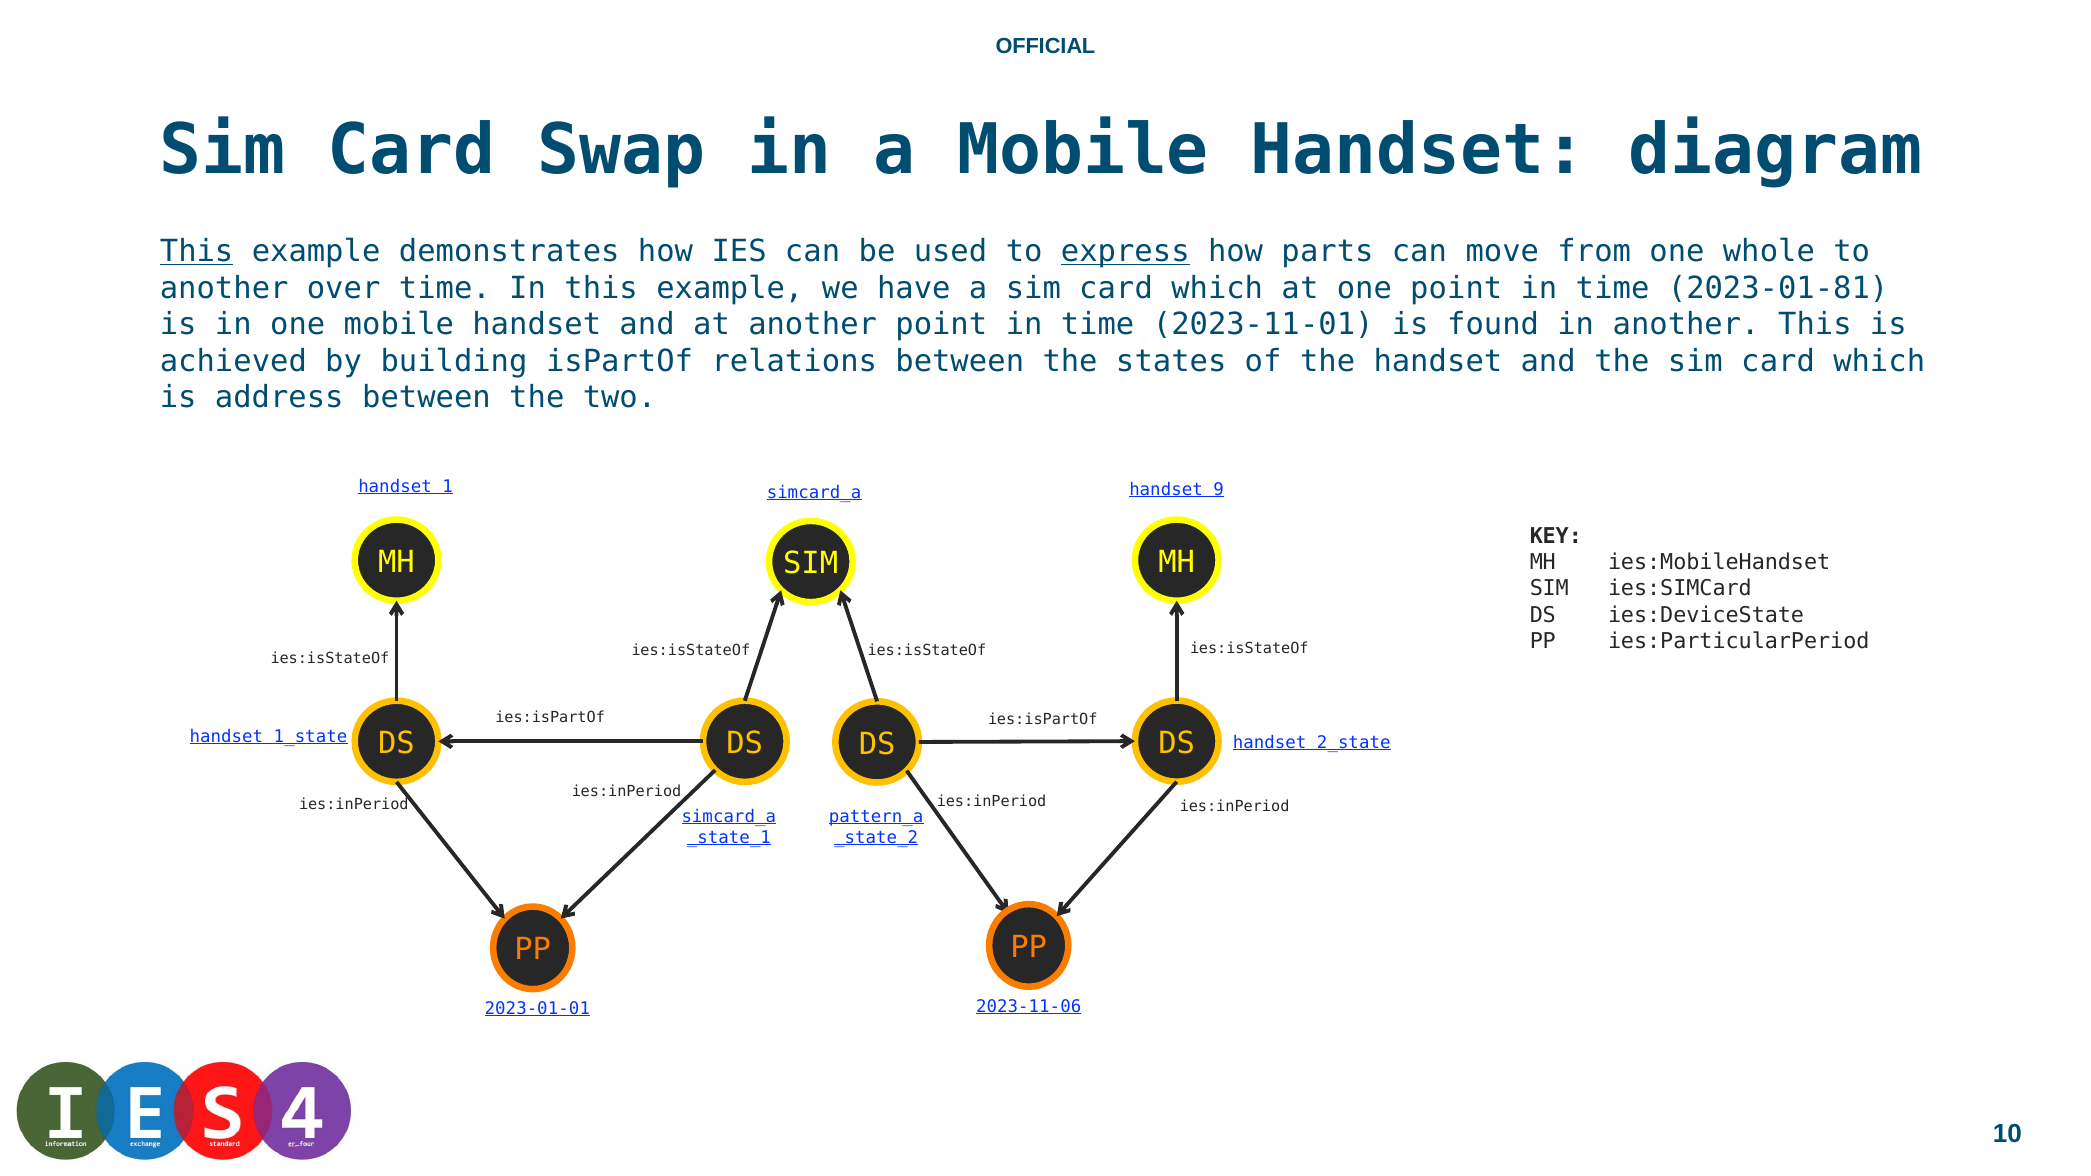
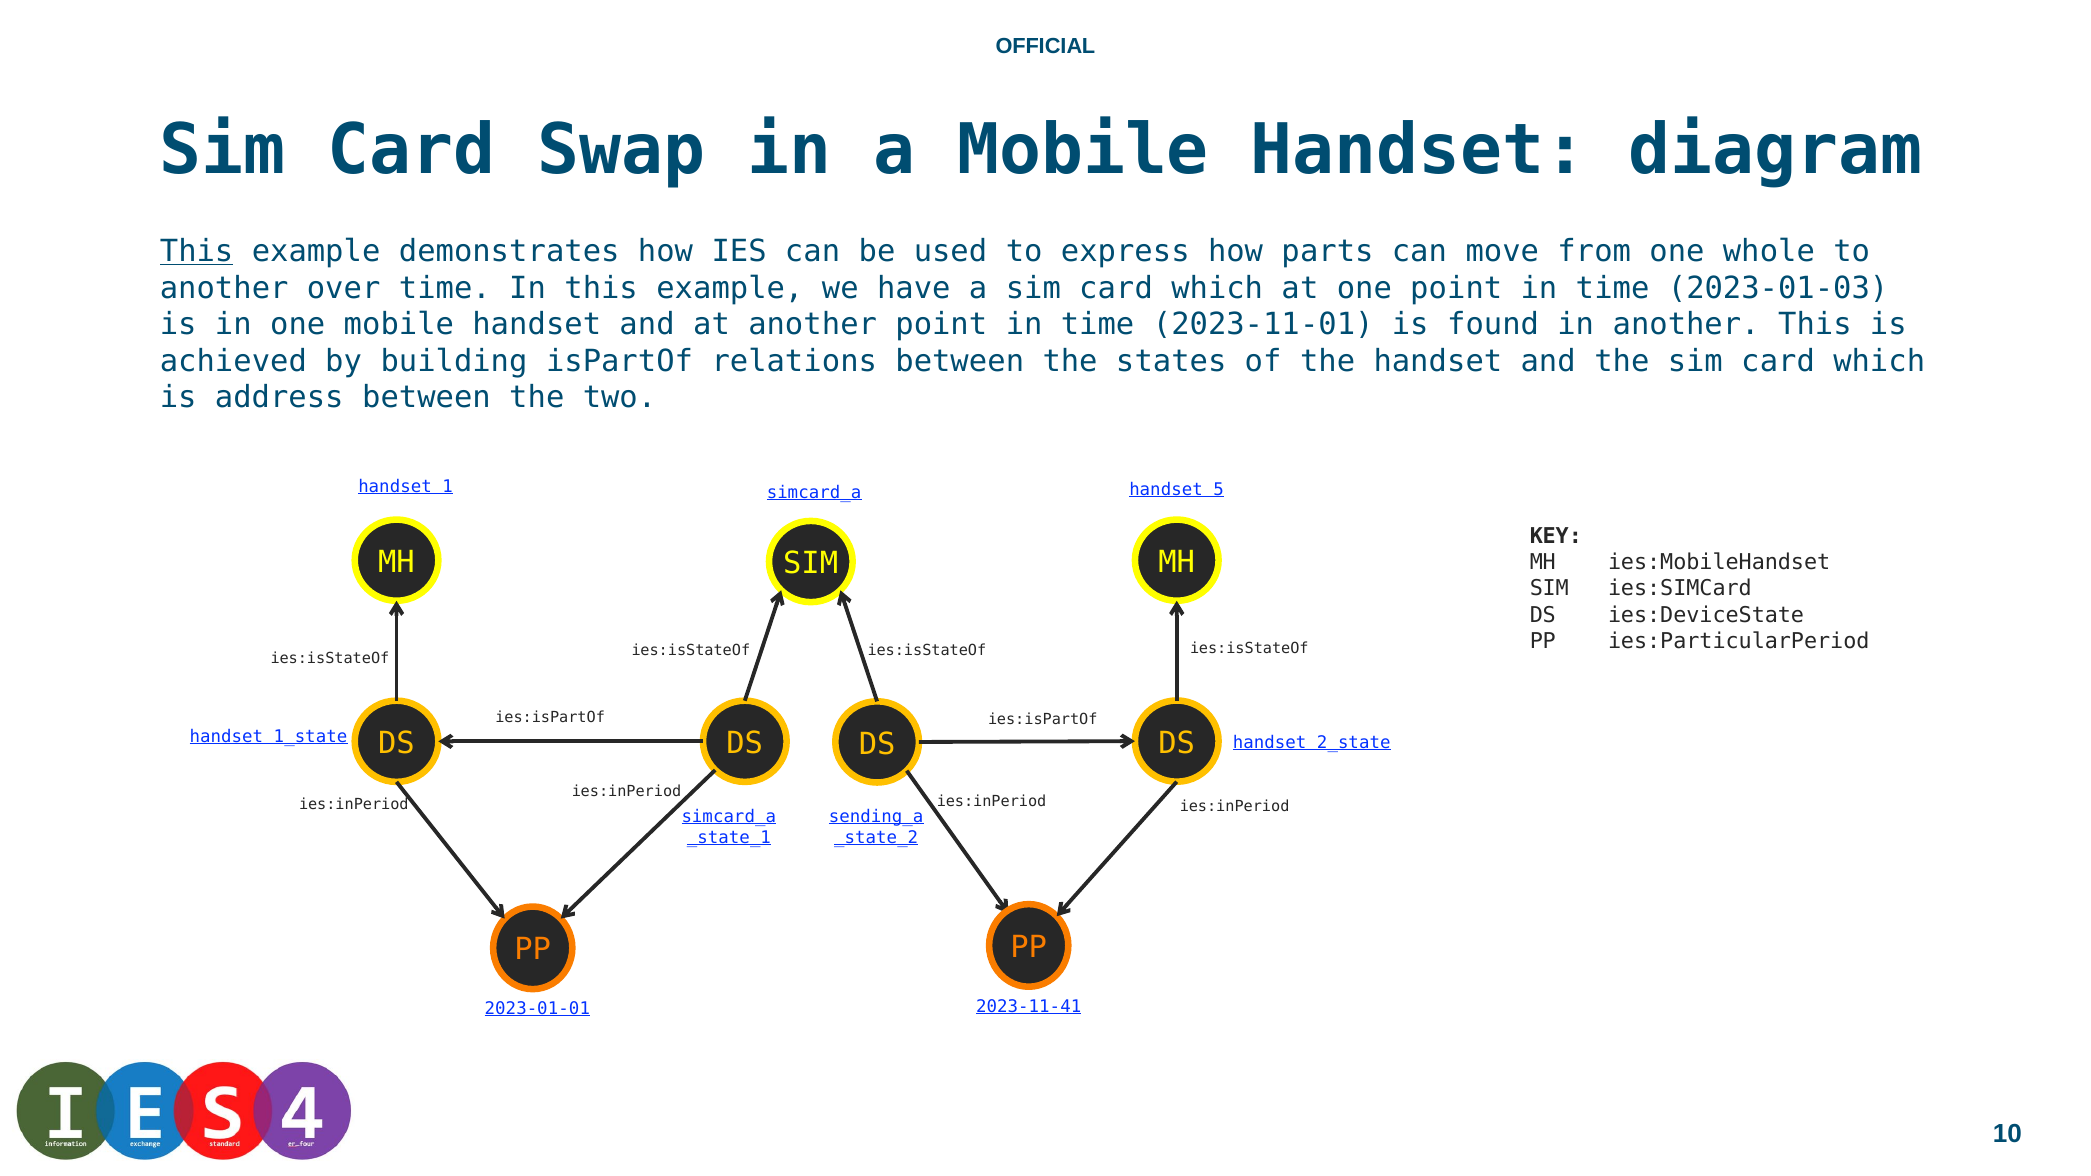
express underline: present -> none (1125, 251)
2023-01-81: 2023-01-81 -> 2023-01-03 (1778, 288)
9: 9 -> 5 (1219, 490)
pattern_a: pattern_a -> sending_a (876, 817)
2023-11-06: 2023-11-06 -> 2023-11-41 (1029, 1007)
